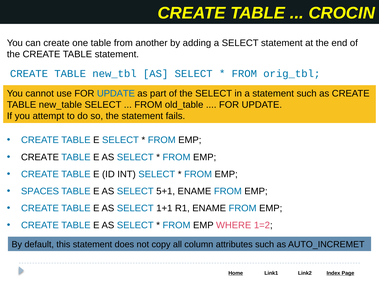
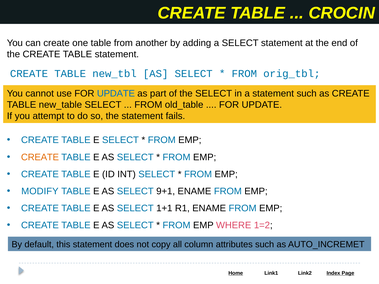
CREATE colour: black -> orange (40, 157)
SPACES: SPACES -> MODIFY (40, 191)
5+1: 5+1 -> 9+1 (166, 191)
